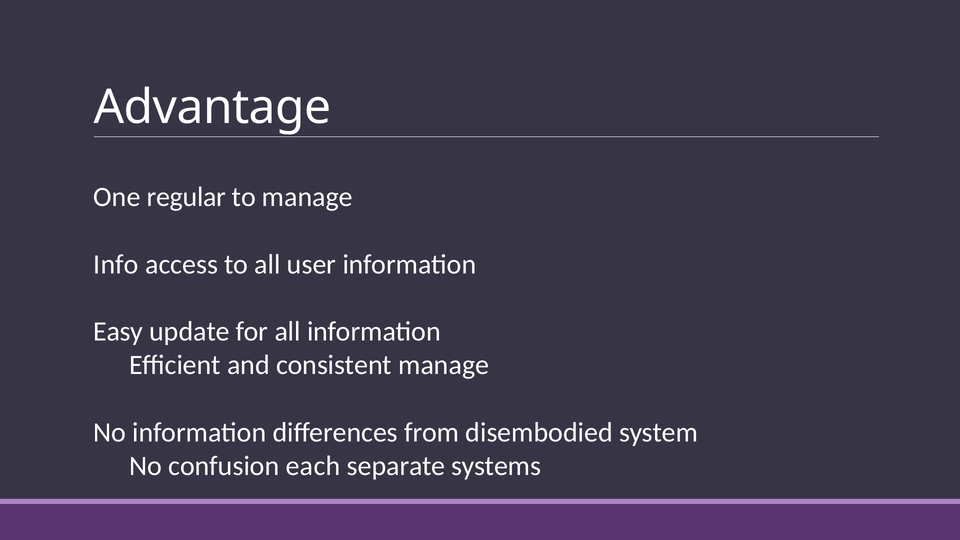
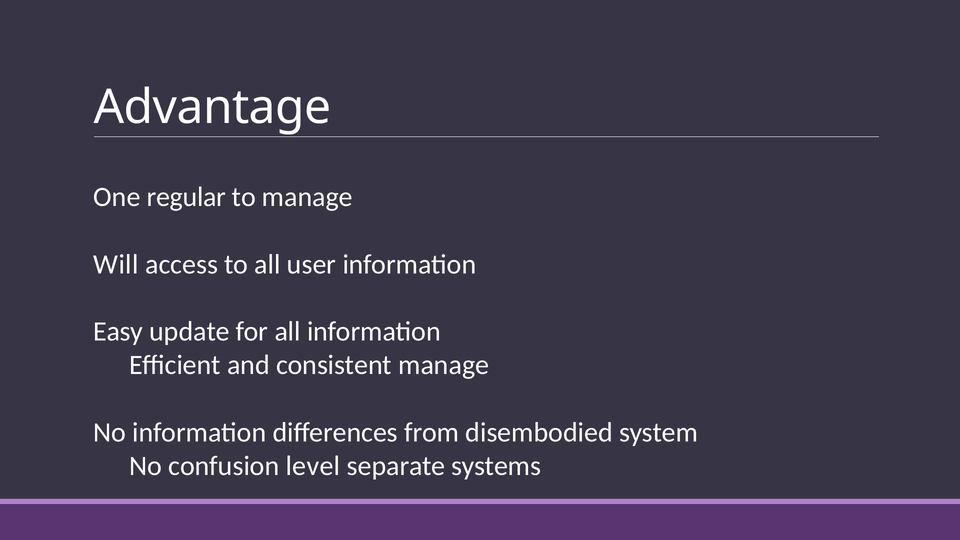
Info: Info -> Will (116, 264)
each: each -> level (313, 466)
